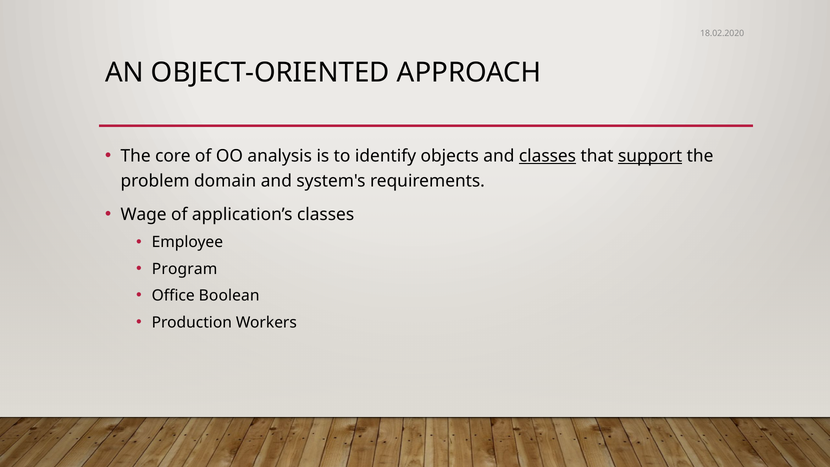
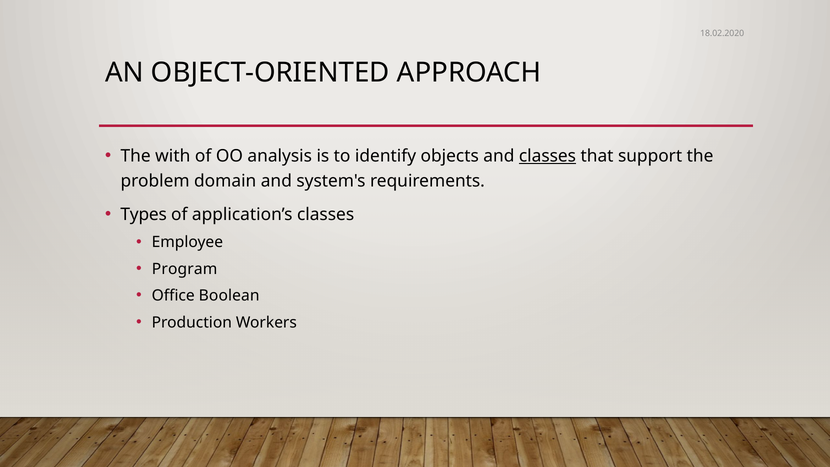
core: core -> with (173, 156)
support underline: present -> none (650, 156)
Wage: Wage -> Types (144, 215)
